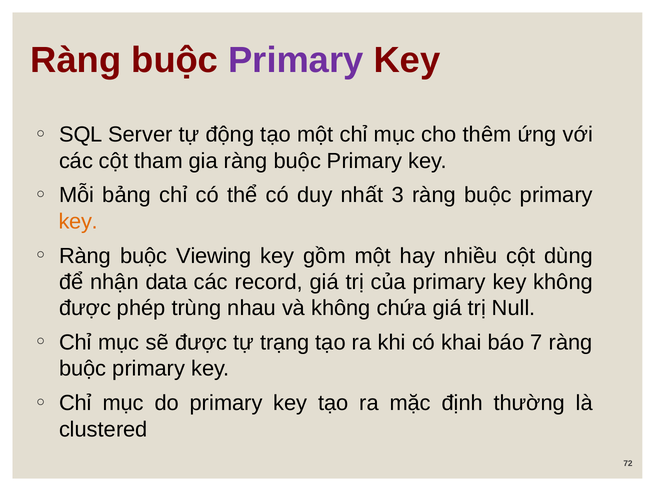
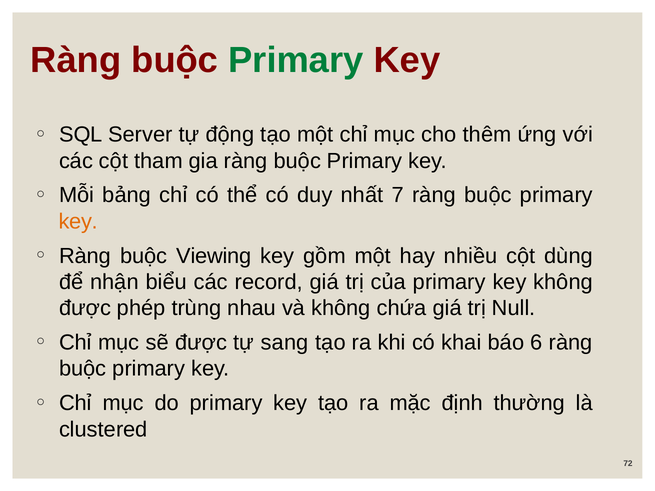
Primary colour: purple -> green (296, 60)
3: 3 -> 7 (398, 195)
data: data -> biểu (166, 282)
trạng: trạng -> sang (285, 343)
7: 7 -> 6 (537, 343)
